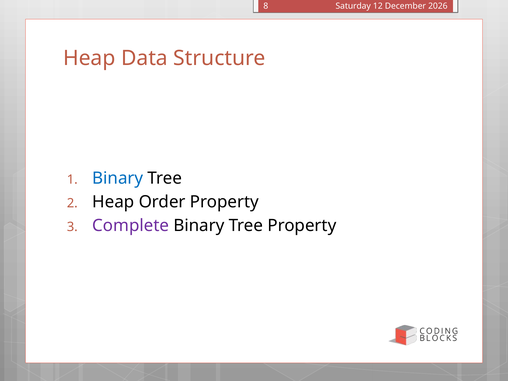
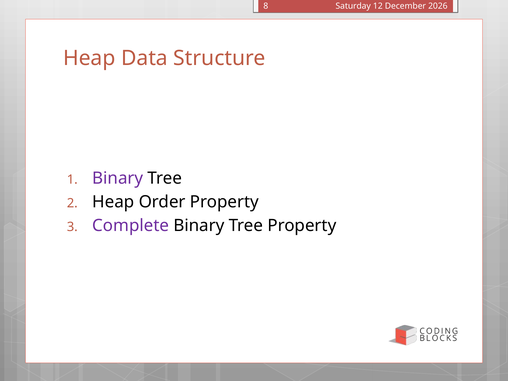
Binary colour: blue -> purple (118, 178)
